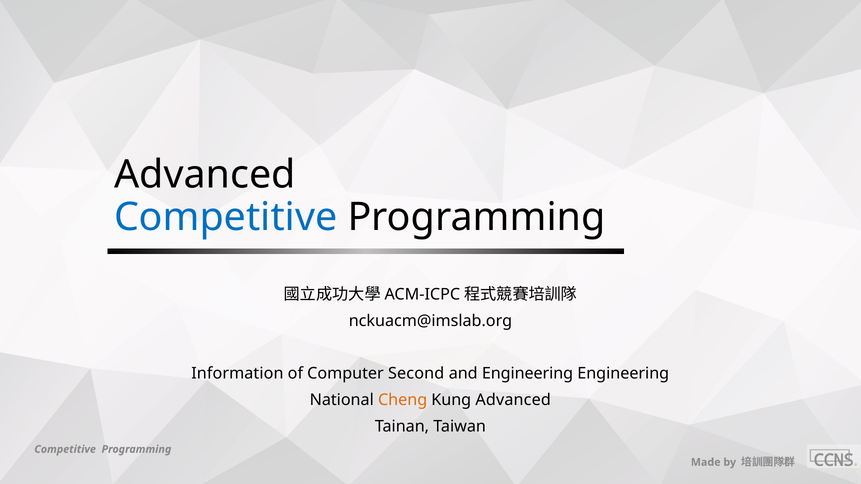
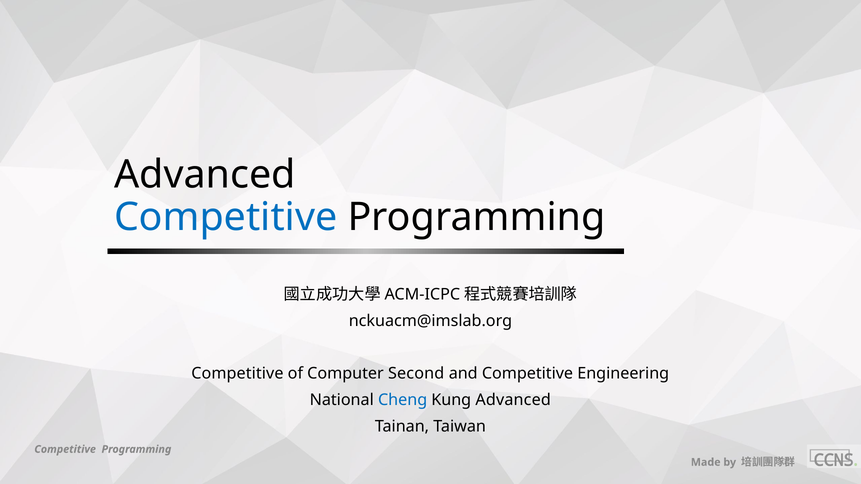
Information: Information -> Competitive (237, 374)
and Engineering: Engineering -> Competitive (527, 374)
Cheng colour: orange -> blue (403, 400)
